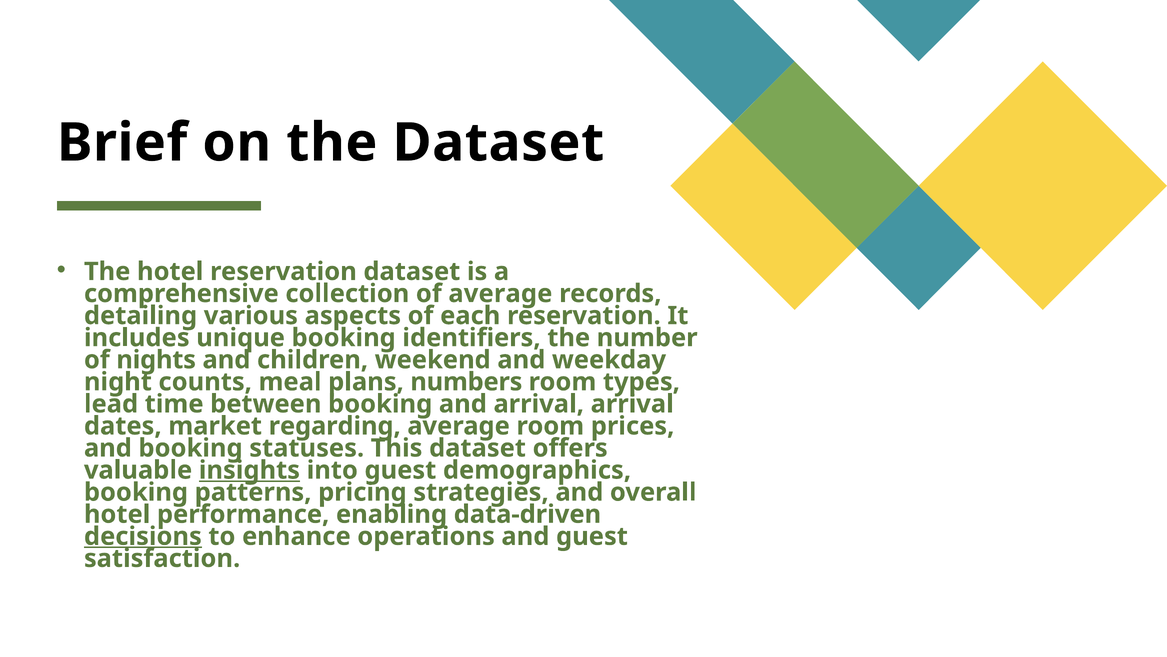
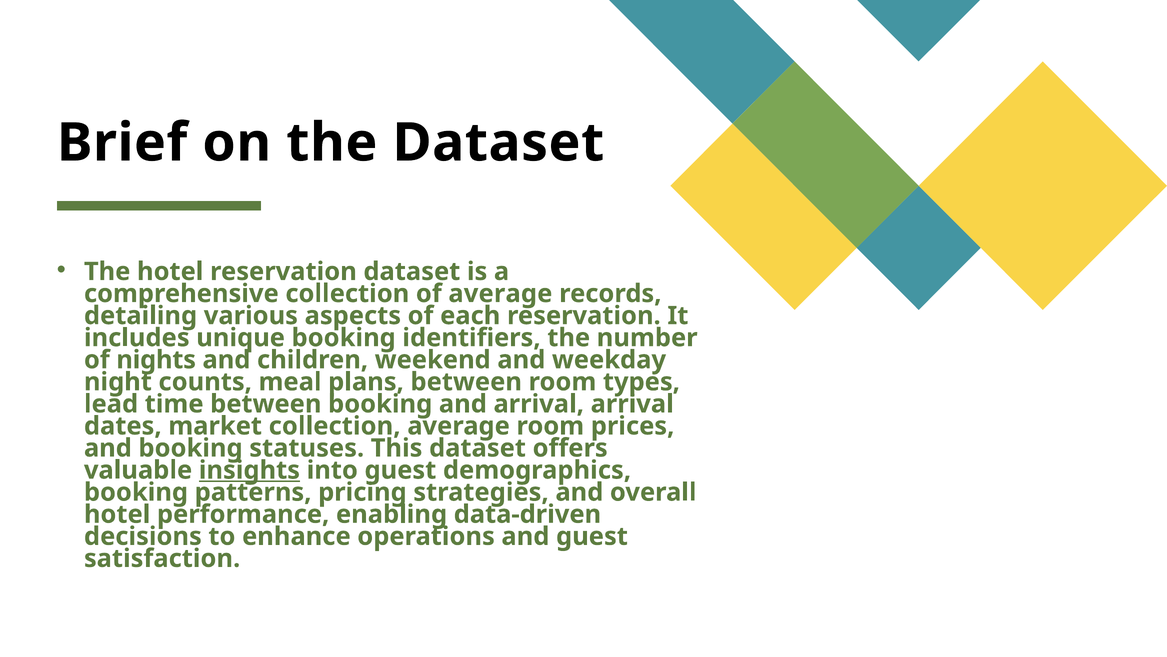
plans numbers: numbers -> between (466, 382)
market regarding: regarding -> collection (335, 426)
decisions underline: present -> none (143, 536)
